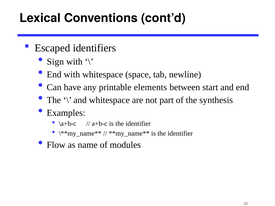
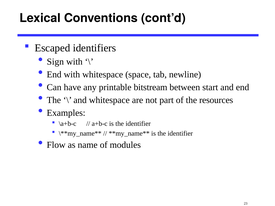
elements: elements -> bitstream (151, 87)
synthesis: synthesis -> resources (216, 100)
